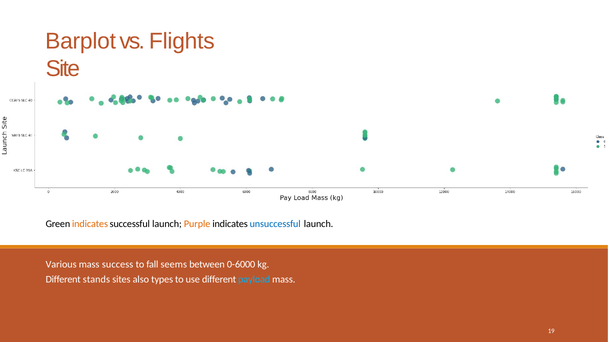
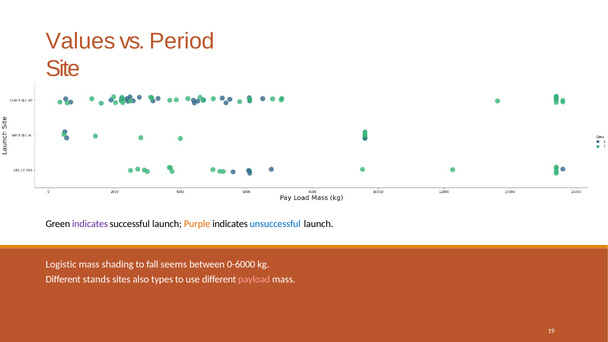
Barplot: Barplot -> Values (80, 41)
Flights: Flights -> Period (182, 41)
indicates colour: orange -> purple (90, 224)
Various: Various -> Logistic (61, 264)
success: success -> shading (118, 264)
payload colour: light blue -> pink (254, 279)
